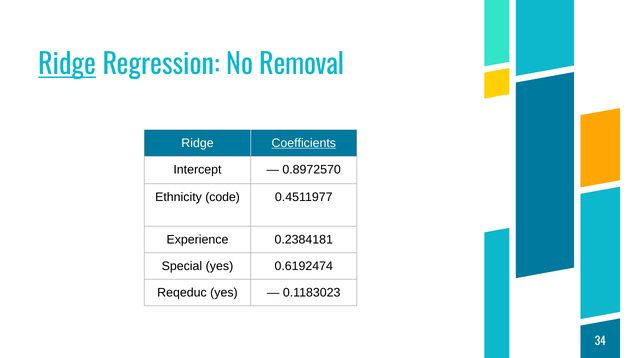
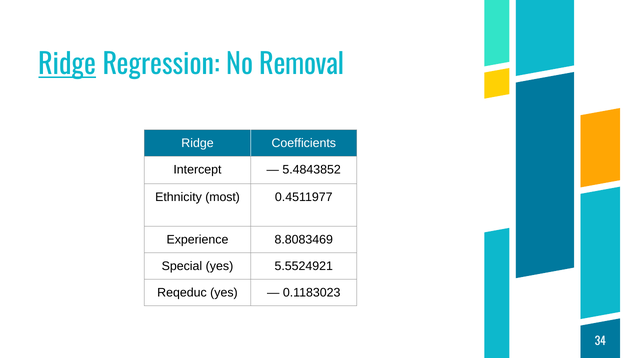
Coefficients underline: present -> none (304, 143)
0.8972570: 0.8972570 -> 5.4843852 (312, 170)
code: code -> most (223, 197)
0.2384181: 0.2384181 -> 8.8083469 (304, 239)
0.6192474: 0.6192474 -> 5.5524921 (304, 266)
